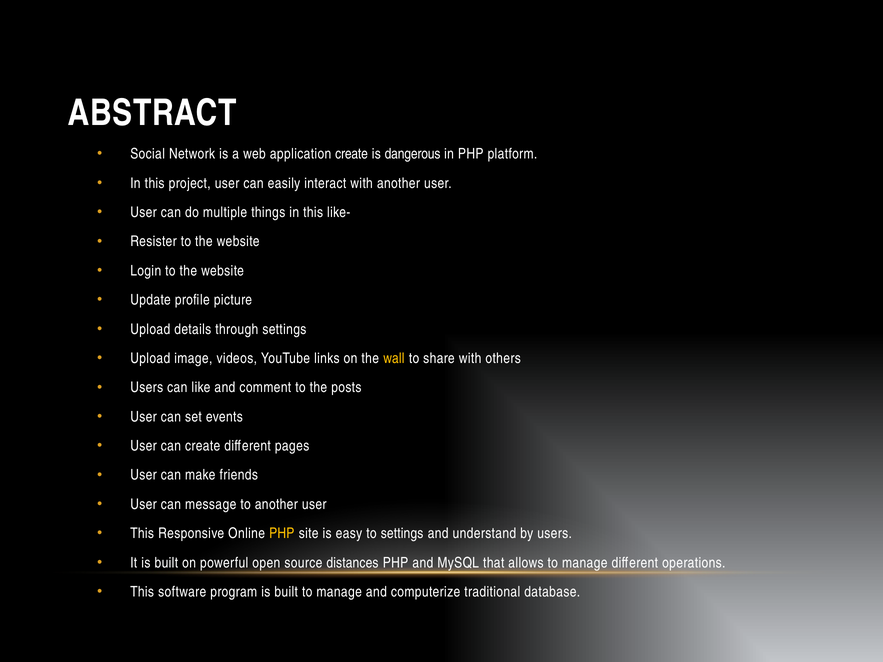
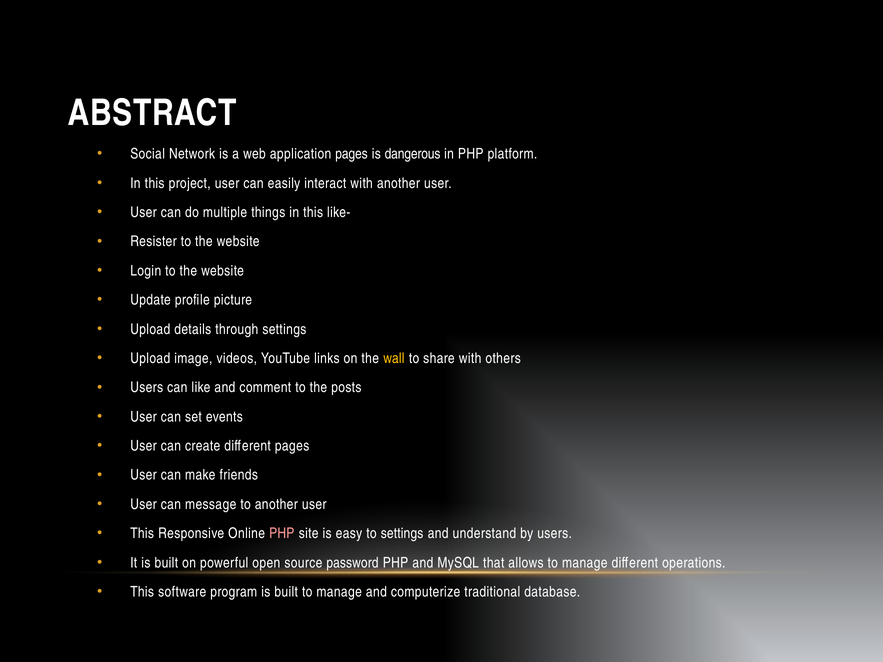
application create: create -> pages (351, 154)
PHP colour: yellow -> pink (282, 534)
distances: distances -> password (353, 563)
